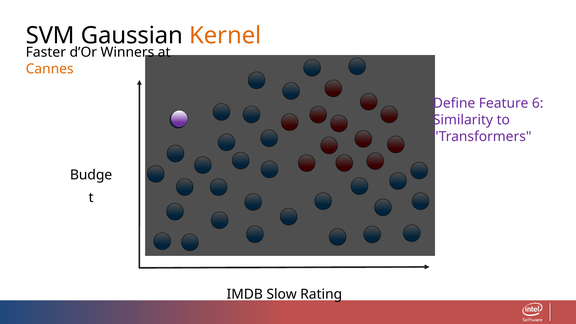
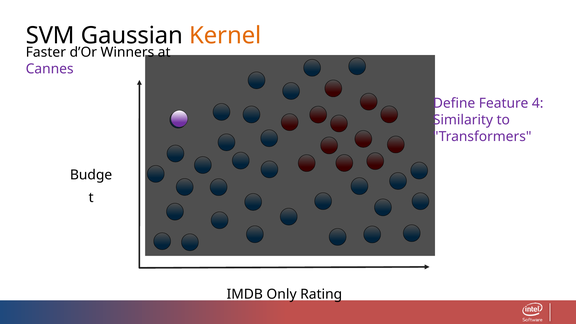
Cannes colour: orange -> purple (50, 69)
6: 6 -> 4 (538, 103)
Slow: Slow -> Only (282, 294)
